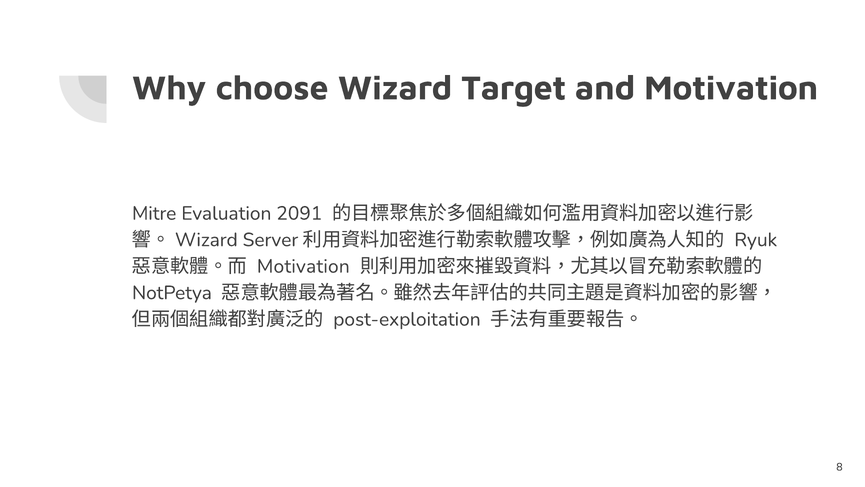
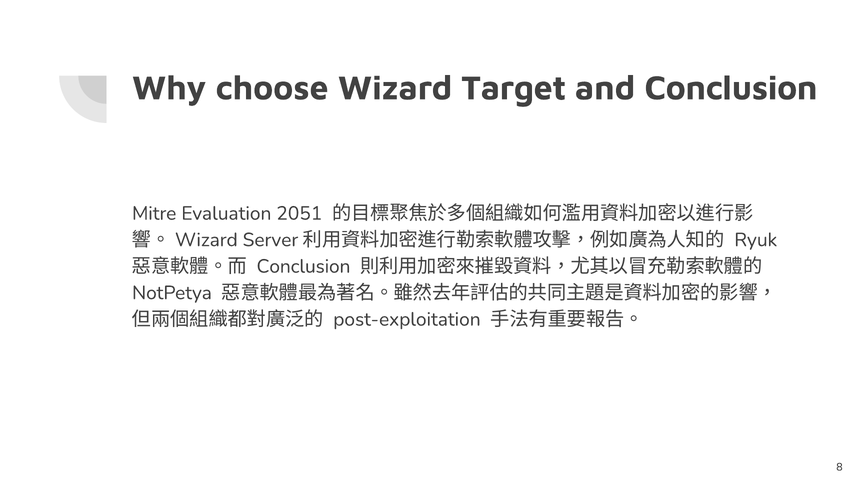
and Motivation: Motivation -> Conclusion (731, 88)
2091: 2091 -> 2051 (299, 213)
Motivation: Motivation -> Conclusion (303, 266)
